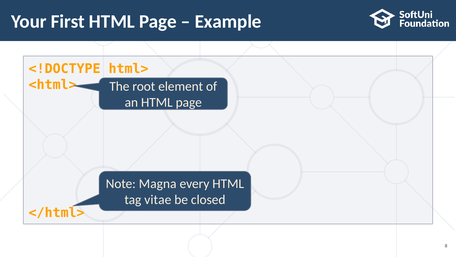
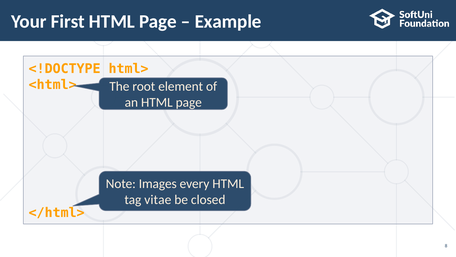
Magna: Magna -> Images (158, 184)
